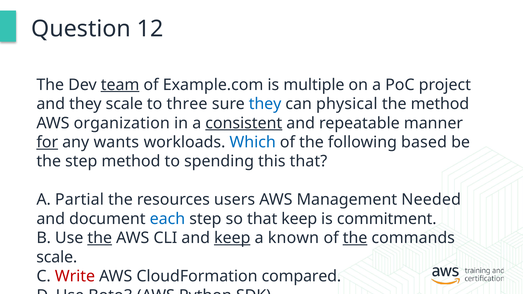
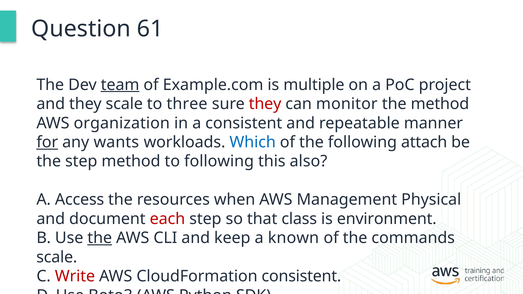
12: 12 -> 61 (150, 29)
they colour: blue -> red (265, 104)
physical: physical -> monitor (347, 104)
consistent underline: present -> none (244, 123)
based: based -> attach (424, 142)
to spending: spending -> following (219, 161)
this that: that -> also (308, 161)
Partial: Partial -> Access (80, 200)
users: users -> when (235, 200)
Needed: Needed -> Physical (431, 200)
each colour: blue -> red (167, 219)
that keep: keep -> class (299, 219)
commitment: commitment -> environment (387, 219)
keep underline: present -> none (232, 238)
the underline: present -> none (355, 238)
CloudFormation compared: compared -> consistent (301, 277)
